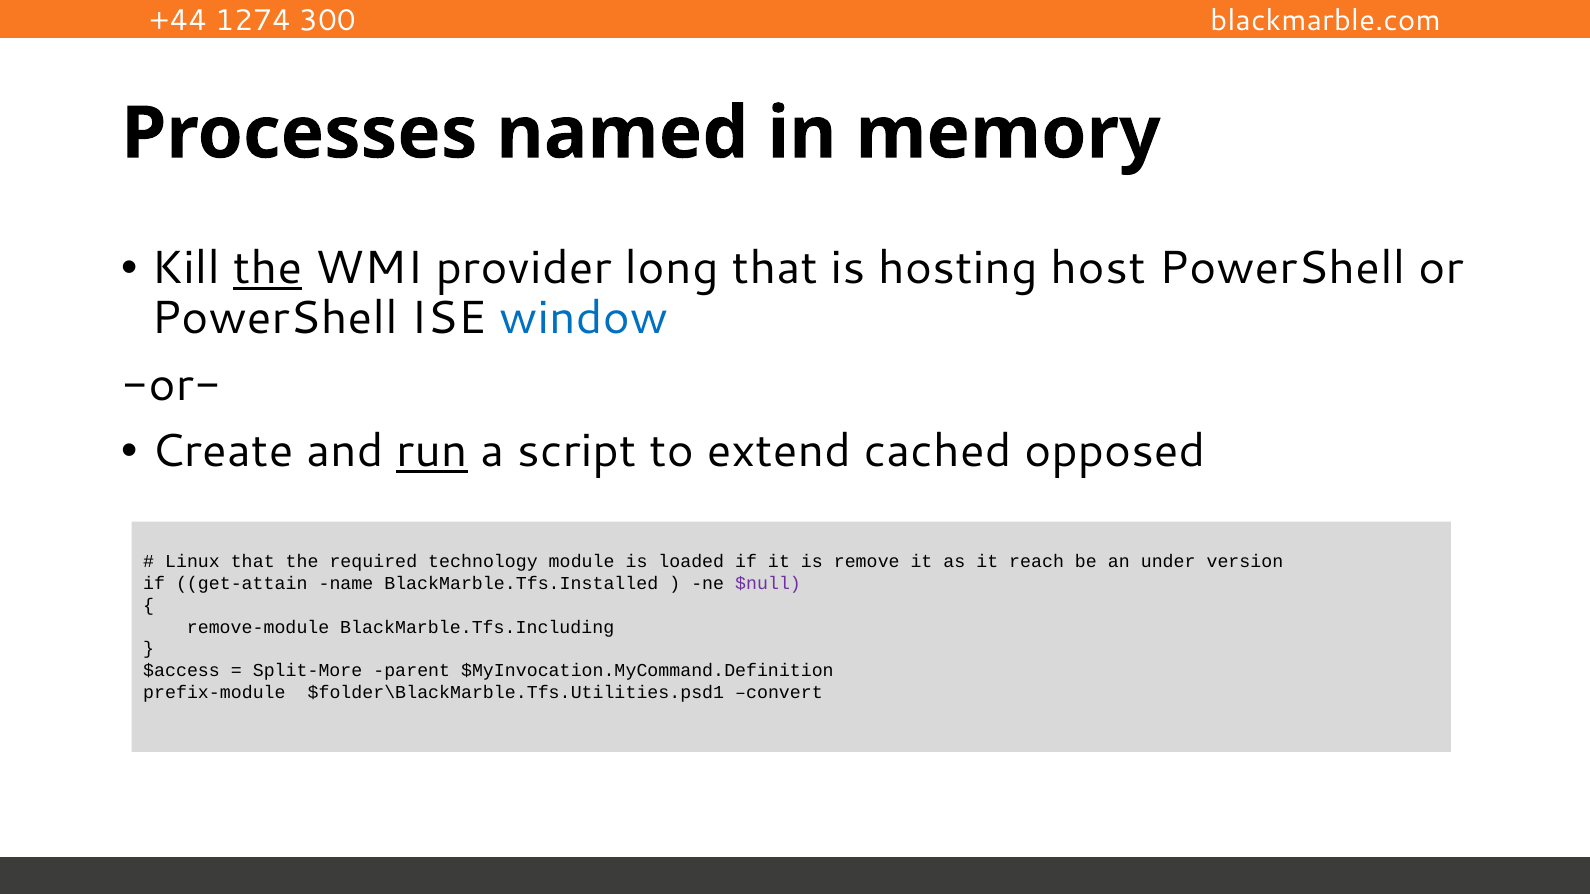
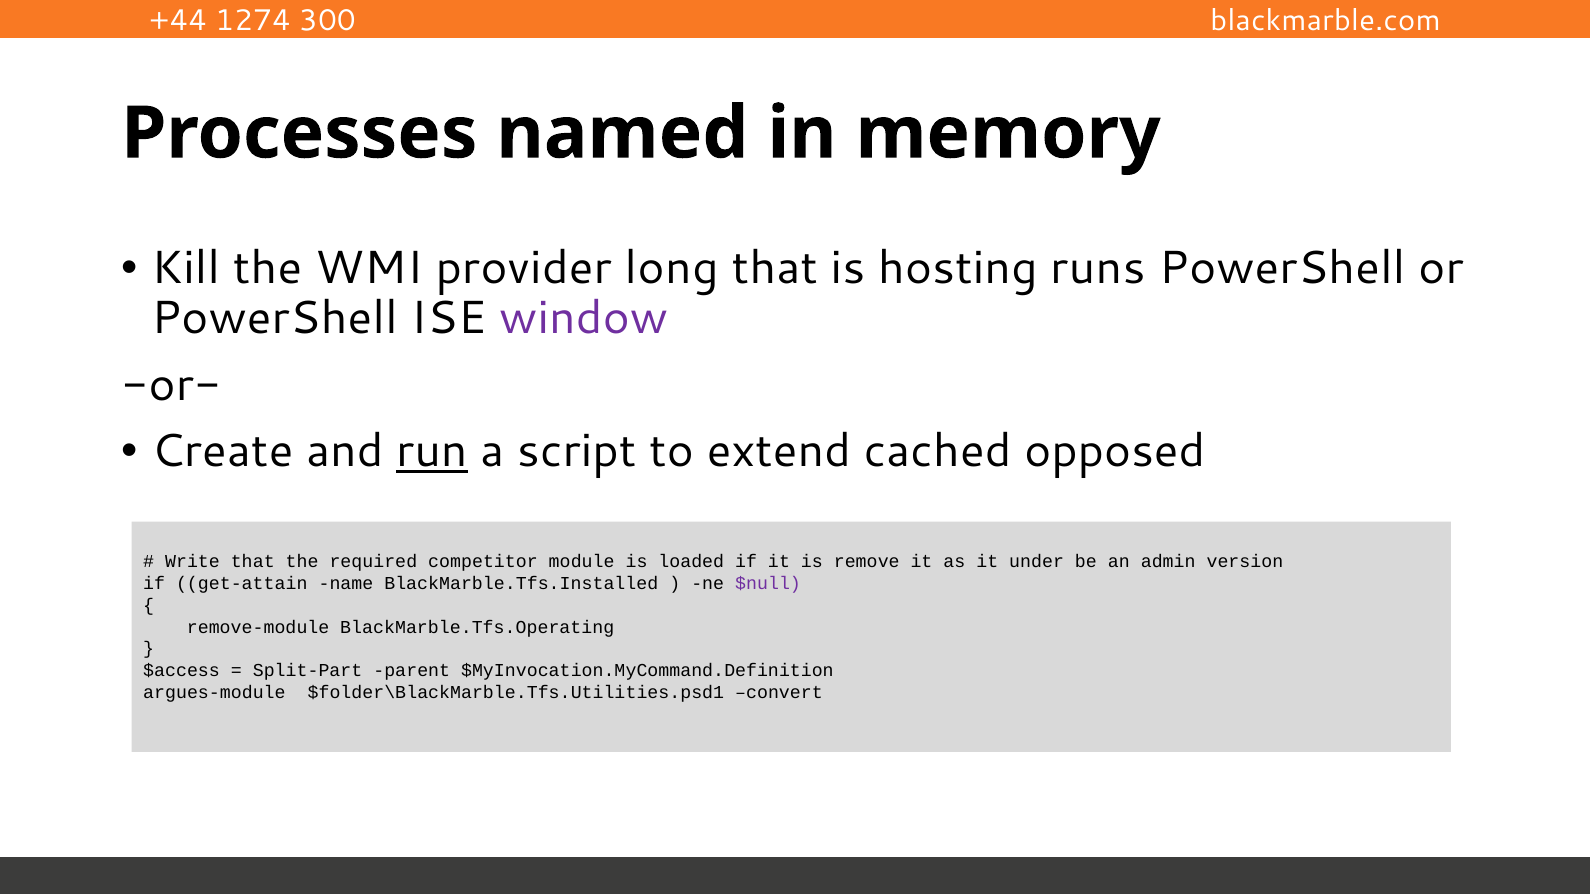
the underline: present -> none (268, 269)
host: host -> runs (1098, 269)
window colour: blue -> purple (584, 319)
Linux: Linux -> Write (192, 562)
technology: technology -> competitor (483, 562)
reach: reach -> under (1037, 562)
under: under -> admin (1168, 562)
BlackMarble.Tfs.Including: BlackMarble.Tfs.Including -> BlackMarble.Tfs.Operating (477, 627)
Split-More: Split-More -> Split-Part (308, 671)
prefix-module: prefix-module -> argues-module (214, 693)
